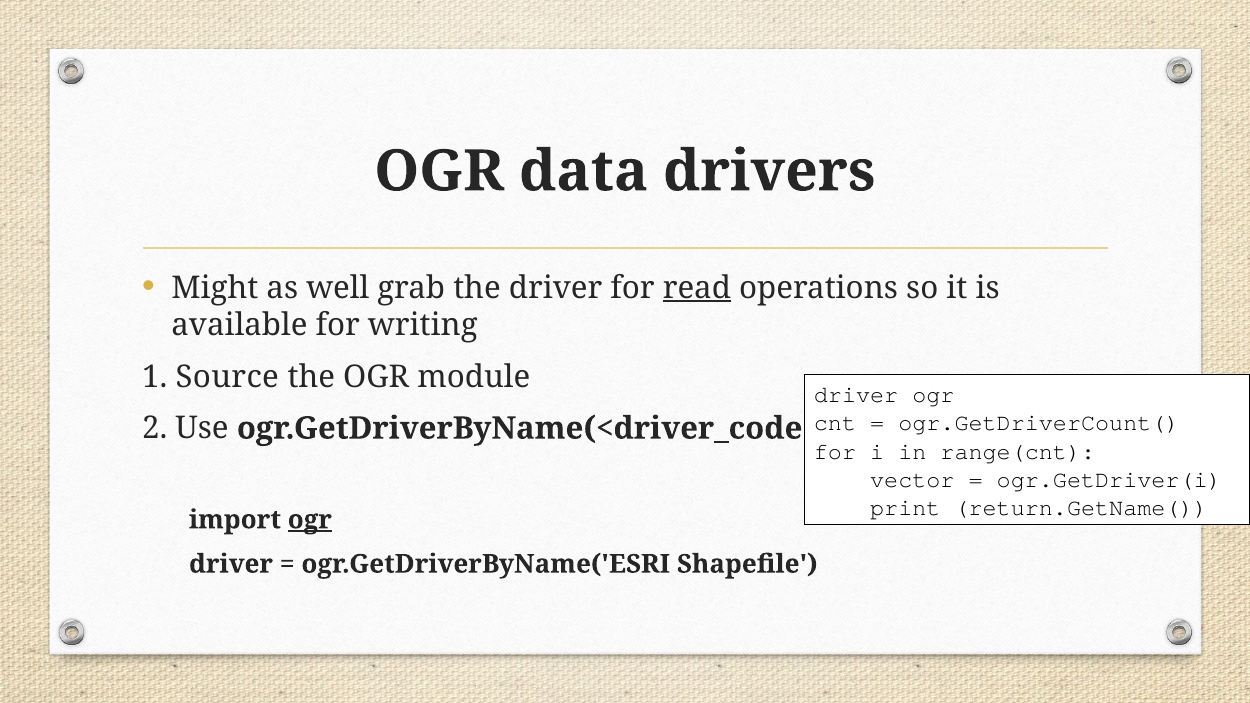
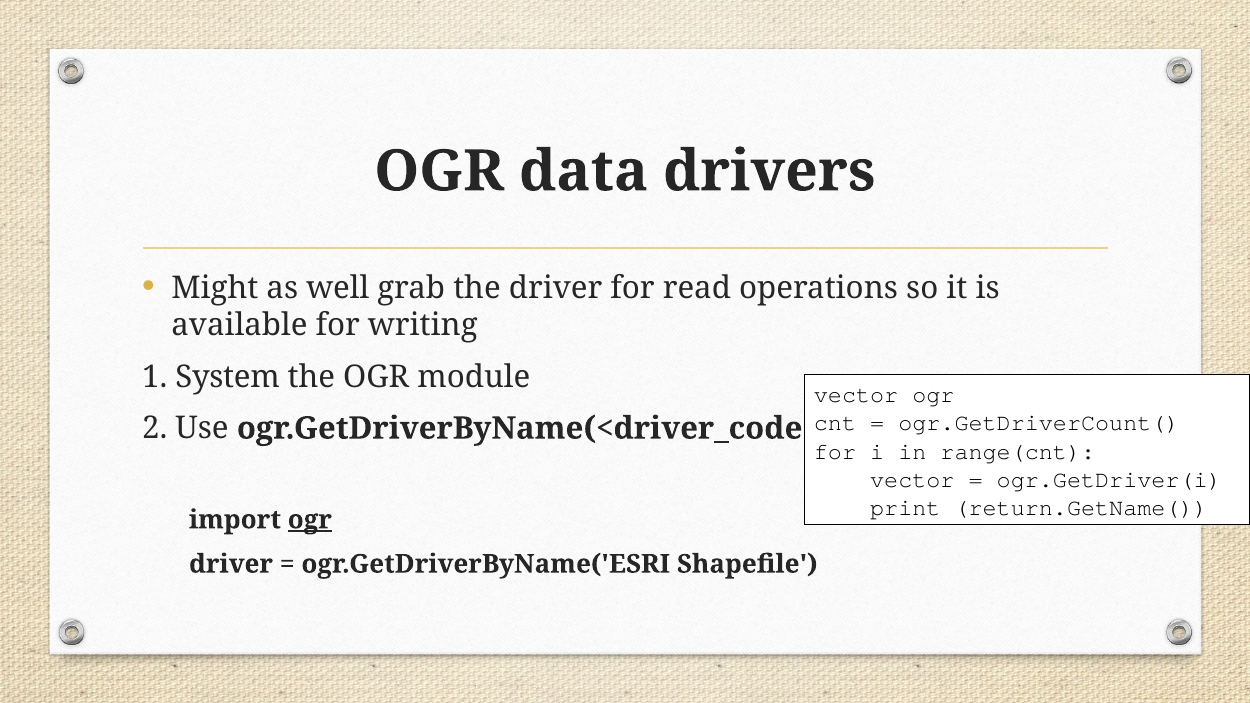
read underline: present -> none (697, 288)
Source: Source -> System (228, 377)
driver: driver -> vector (856, 395)
